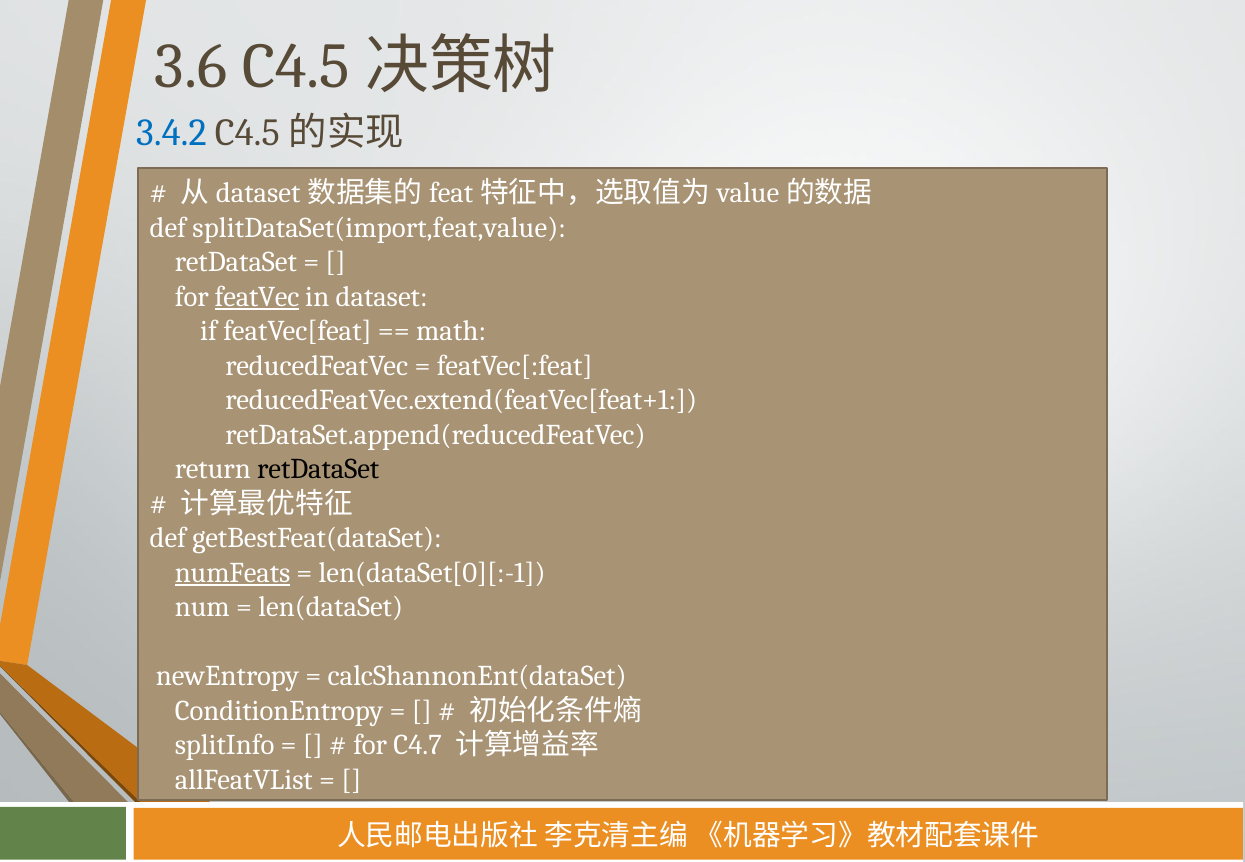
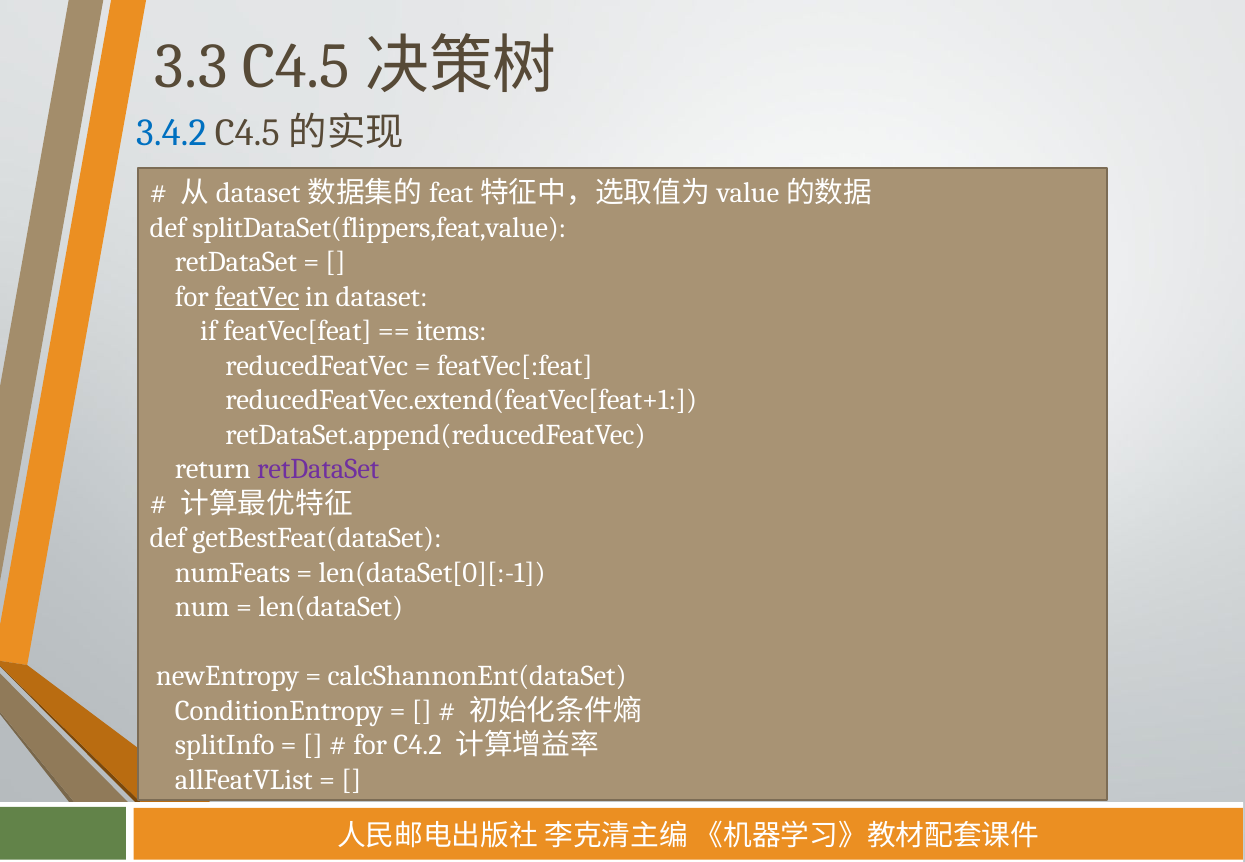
3.6: 3.6 -> 3.3 (191, 66)
splitDataSet(import,feat,value: splitDataSet(import,feat,value -> splitDataSet(flippers,feat,value (379, 228)
math: math -> items (451, 331)
retDataSet colour: black -> purple (318, 469)
numFeats underline: present -> none (233, 573)
C4.7: C4.7 -> C4.2 (418, 745)
